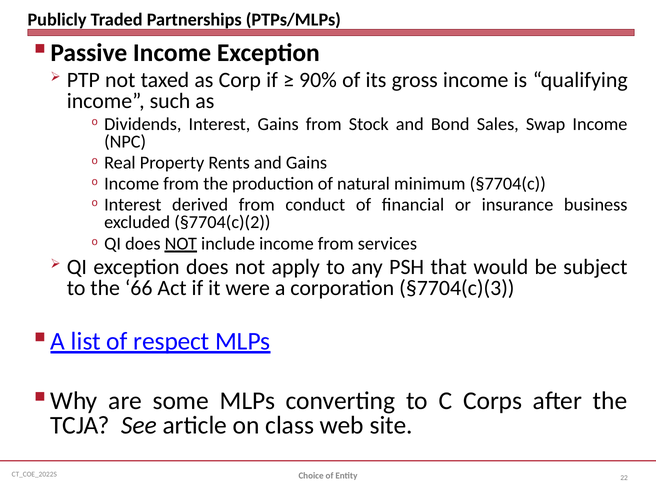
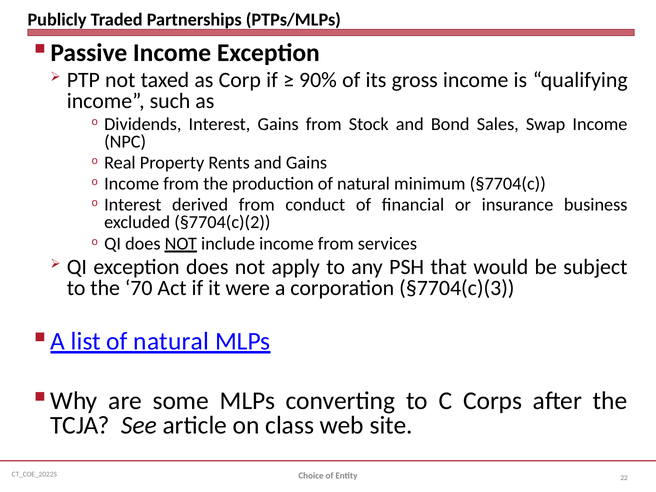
66: 66 -> 70 (139, 288)
list of respect: respect -> natural (171, 341)
